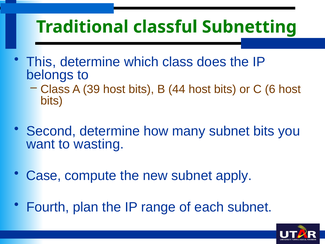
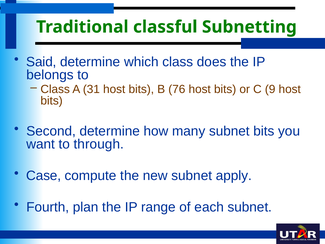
This: This -> Said (41, 62)
39: 39 -> 31 (91, 89)
44: 44 -> 76 (177, 89)
6: 6 -> 9 (270, 89)
wasting: wasting -> through (99, 144)
